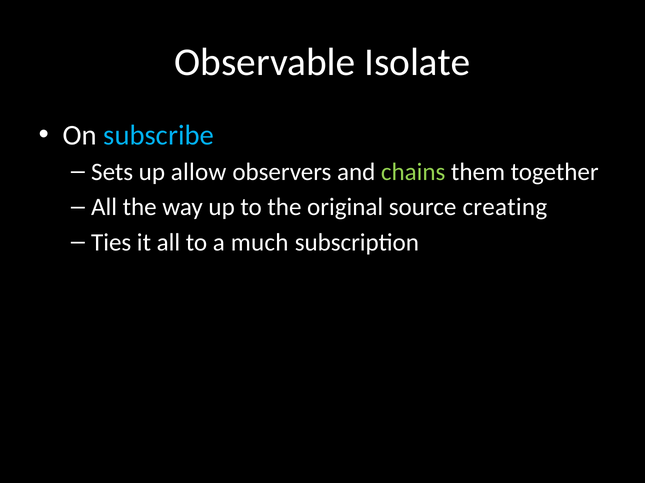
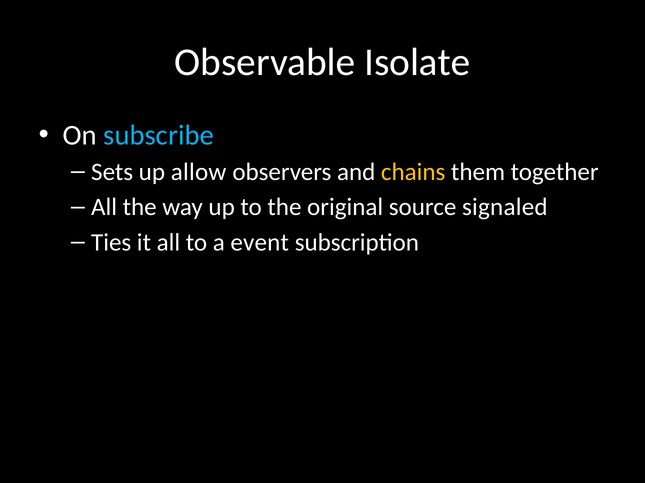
chains colour: light green -> yellow (413, 172)
creating: creating -> signaled (505, 207)
much: much -> event (260, 243)
